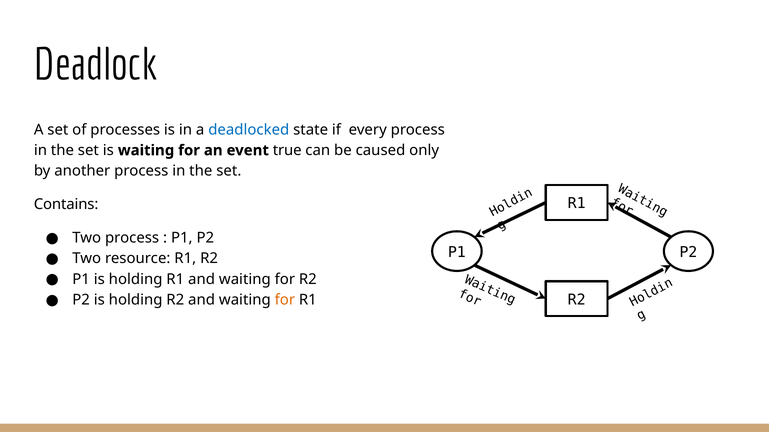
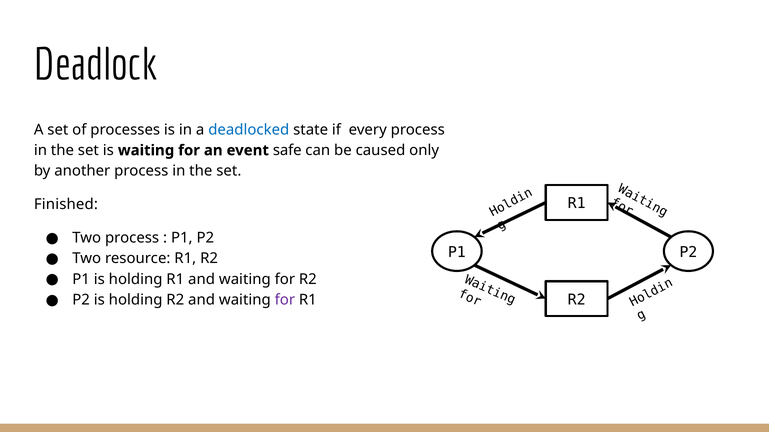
true: true -> safe (287, 151)
Contains: Contains -> Finished (66, 205)
for colour: orange -> purple (285, 300)
